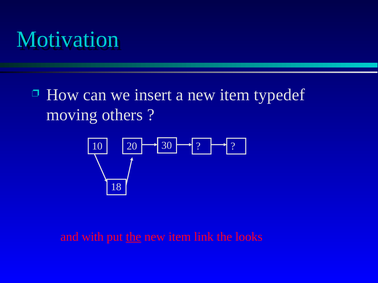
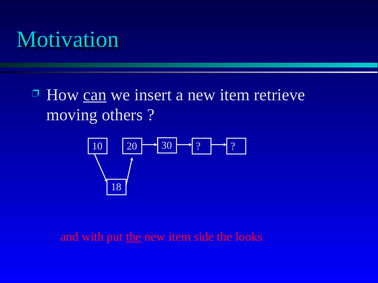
can underline: none -> present (95, 95)
typedef: typedef -> retrieve (280, 95)
link: link -> side (204, 237)
